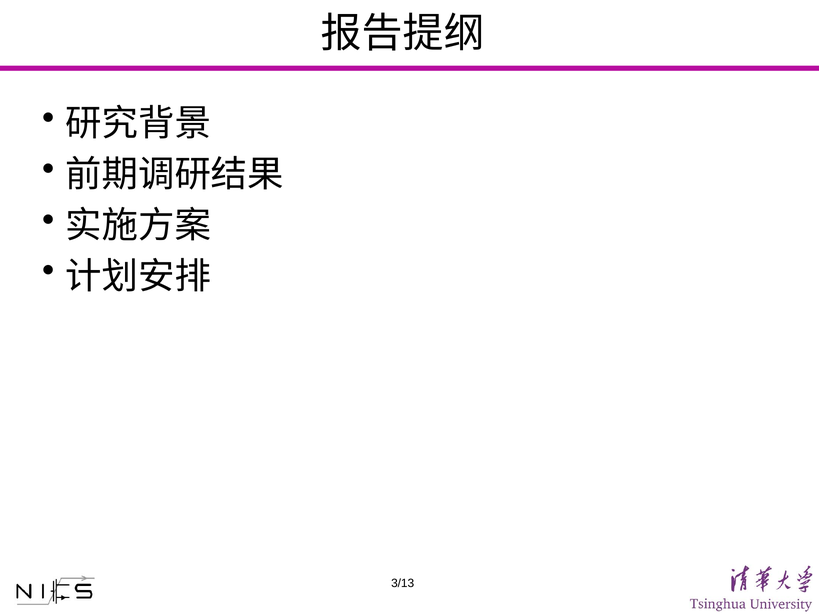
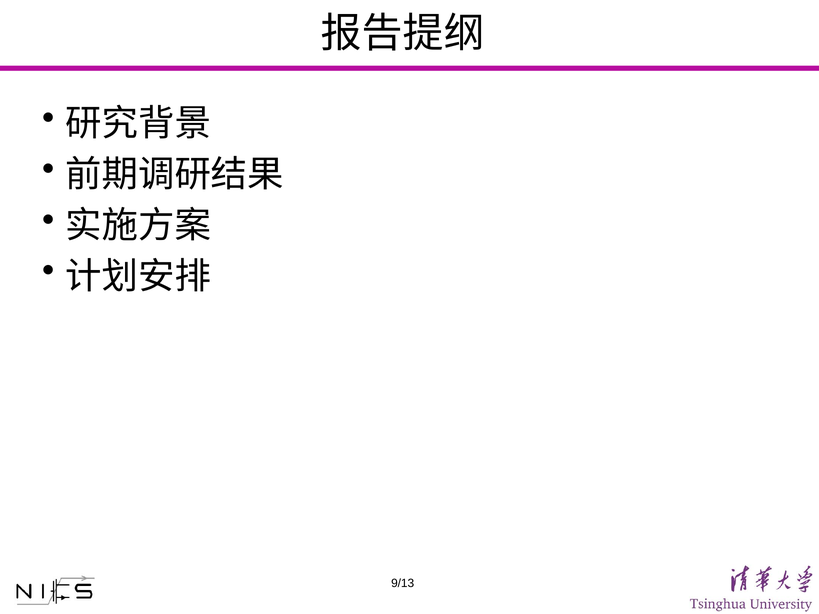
3/13: 3/13 -> 9/13 (403, 584)
